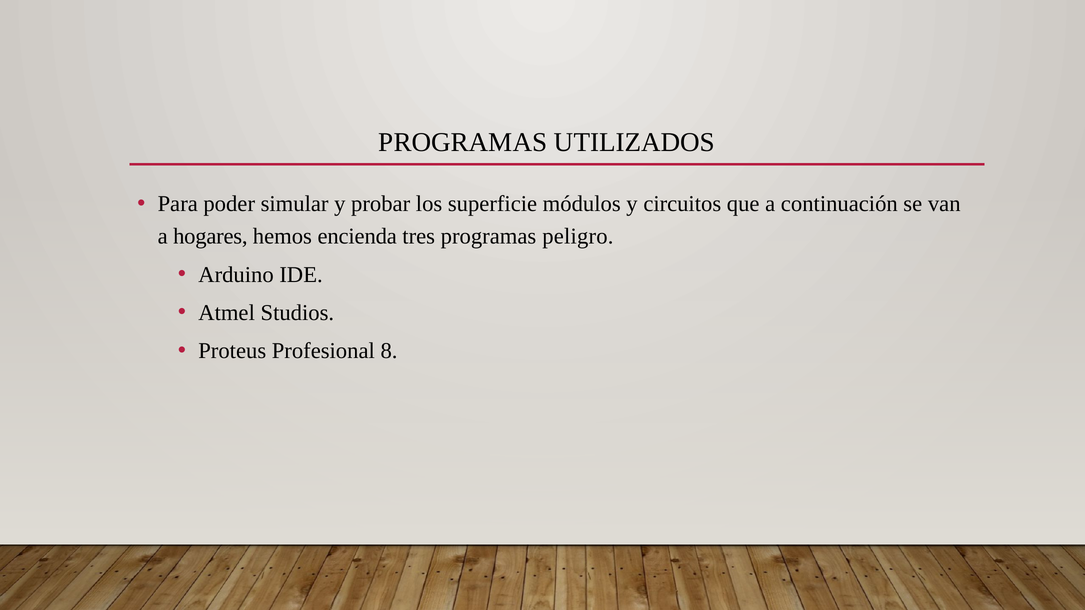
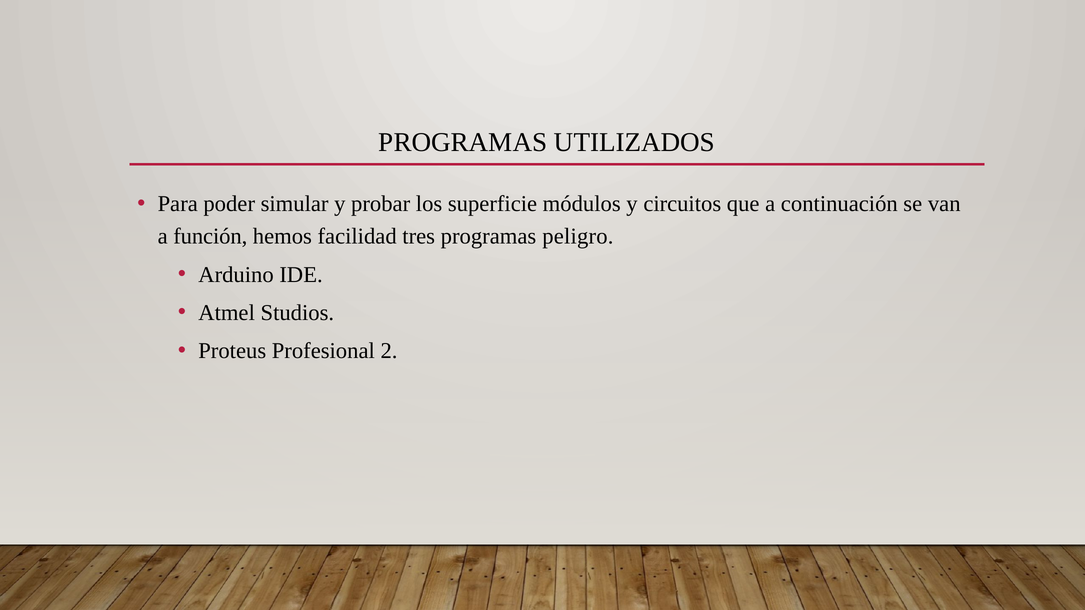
hogares: hogares -> función (210, 237)
encienda: encienda -> facilidad (357, 237)
8: 8 -> 2 (389, 351)
